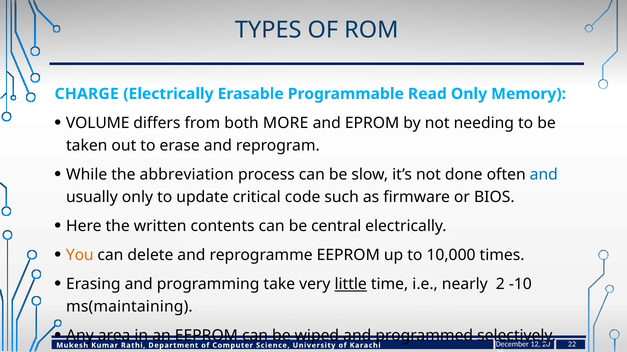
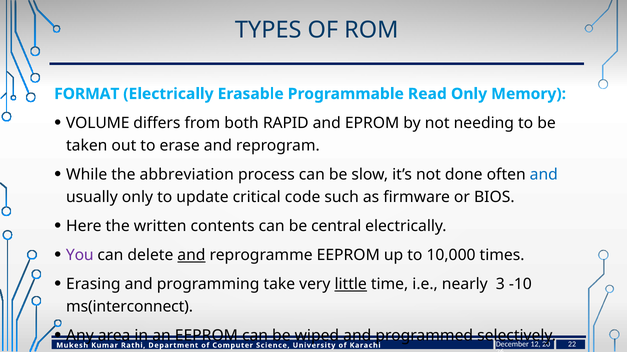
CHARGE: CHARGE -> FORMAT (87, 94)
MORE: MORE -> RAPID (286, 123)
You colour: orange -> purple (80, 256)
and underline: none -> present (191, 256)
2: 2 -> 3 (500, 285)
ms(maintaining: ms(maintaining -> ms(interconnect (130, 307)
